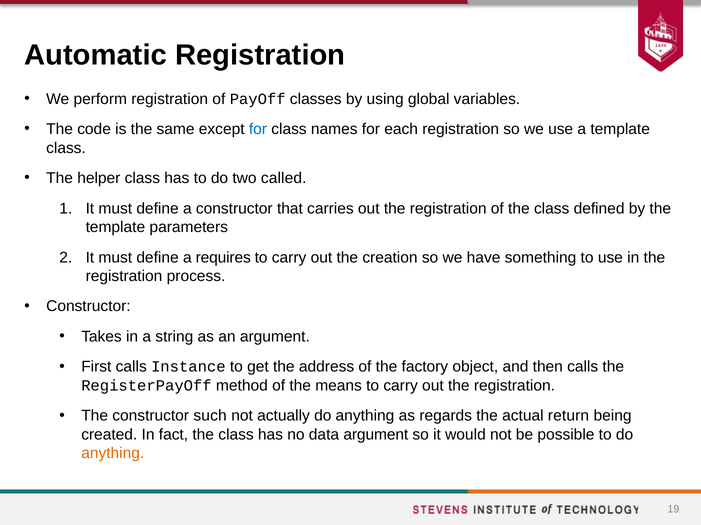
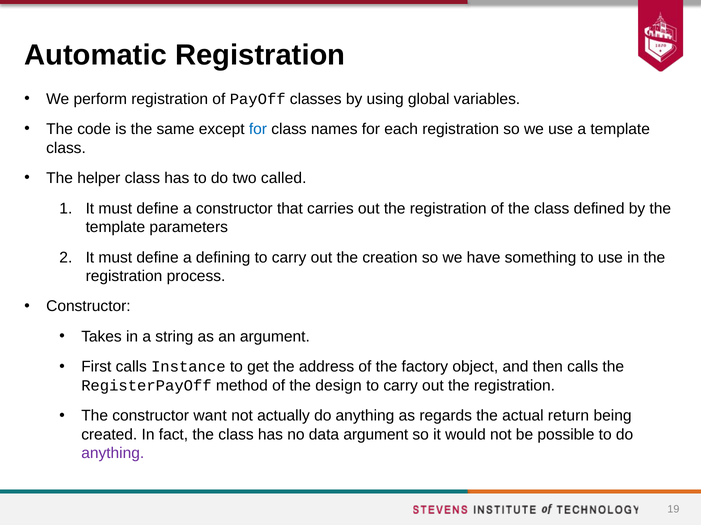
requires: requires -> defining (223, 258)
means: means -> design (338, 386)
such: such -> want (210, 416)
anything colour: orange -> purple (113, 454)
